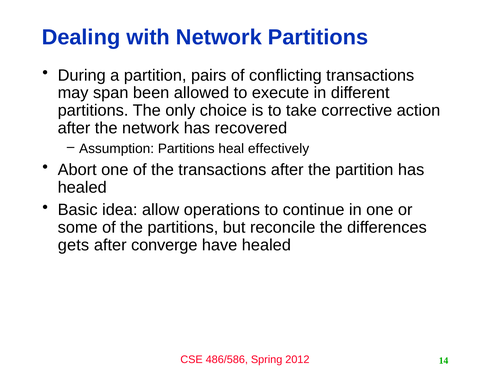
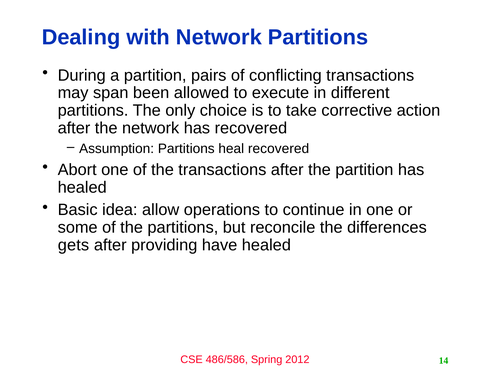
heal effectively: effectively -> recovered (279, 148)
converge: converge -> providing (164, 245)
